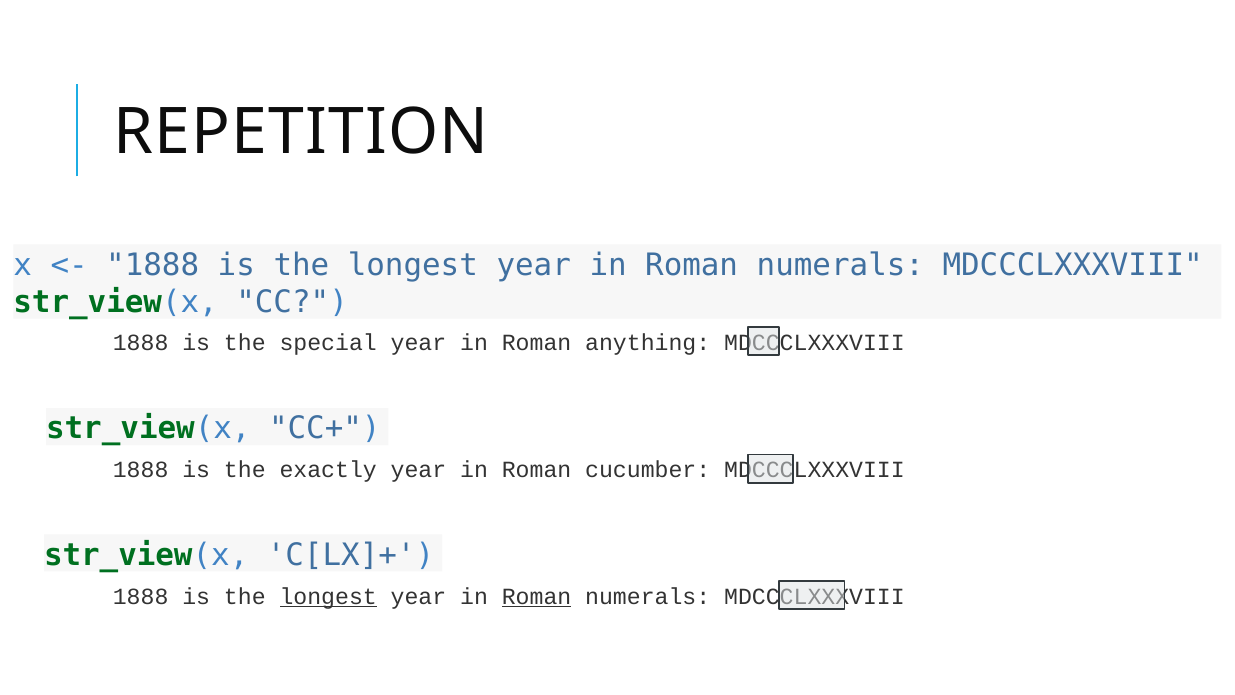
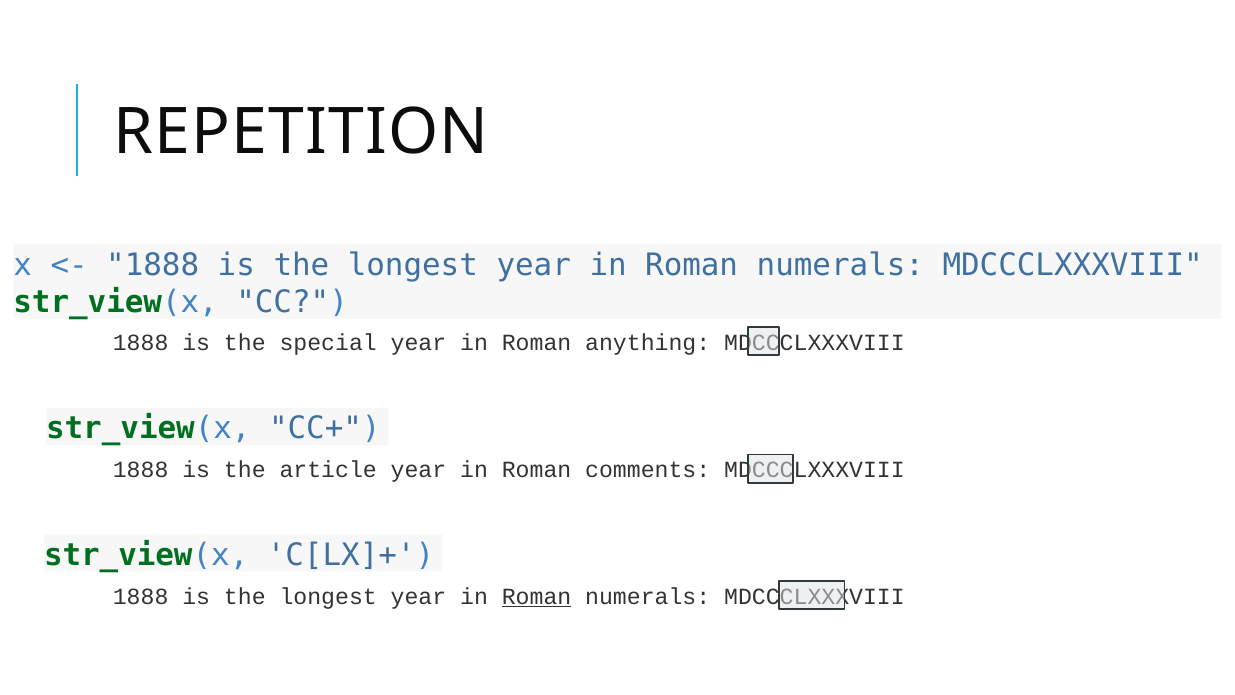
exactly: exactly -> article (328, 470)
cucumber: cucumber -> comments (648, 470)
longest underline: present -> none (328, 596)
